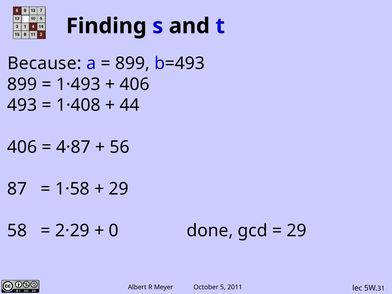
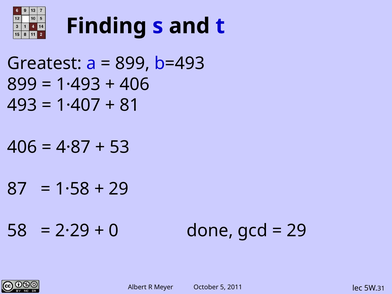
Because: Because -> Greatest (44, 63)
1·408: 1·408 -> 1·407 (78, 105)
44: 44 -> 81 (130, 105)
56: 56 -> 53 (120, 147)
